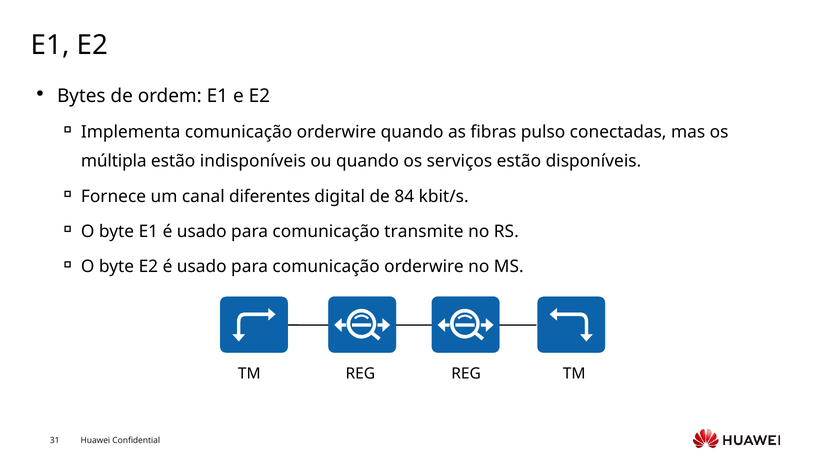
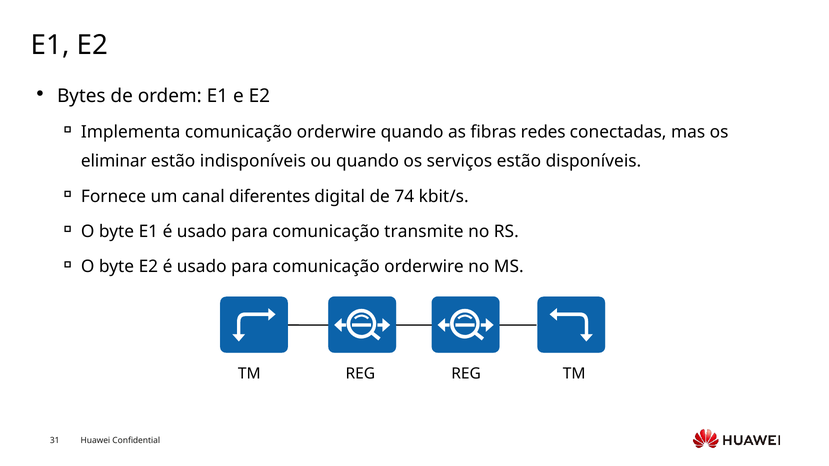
pulso: pulso -> redes (543, 132)
múltipla: múltipla -> eliminar (114, 161)
84: 84 -> 74 (404, 196)
